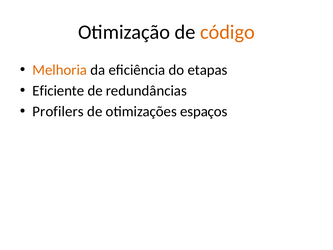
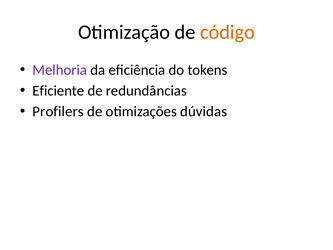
Melhoria colour: orange -> purple (60, 70)
etapas: etapas -> tokens (207, 70)
espaços: espaços -> dúvidas (204, 111)
